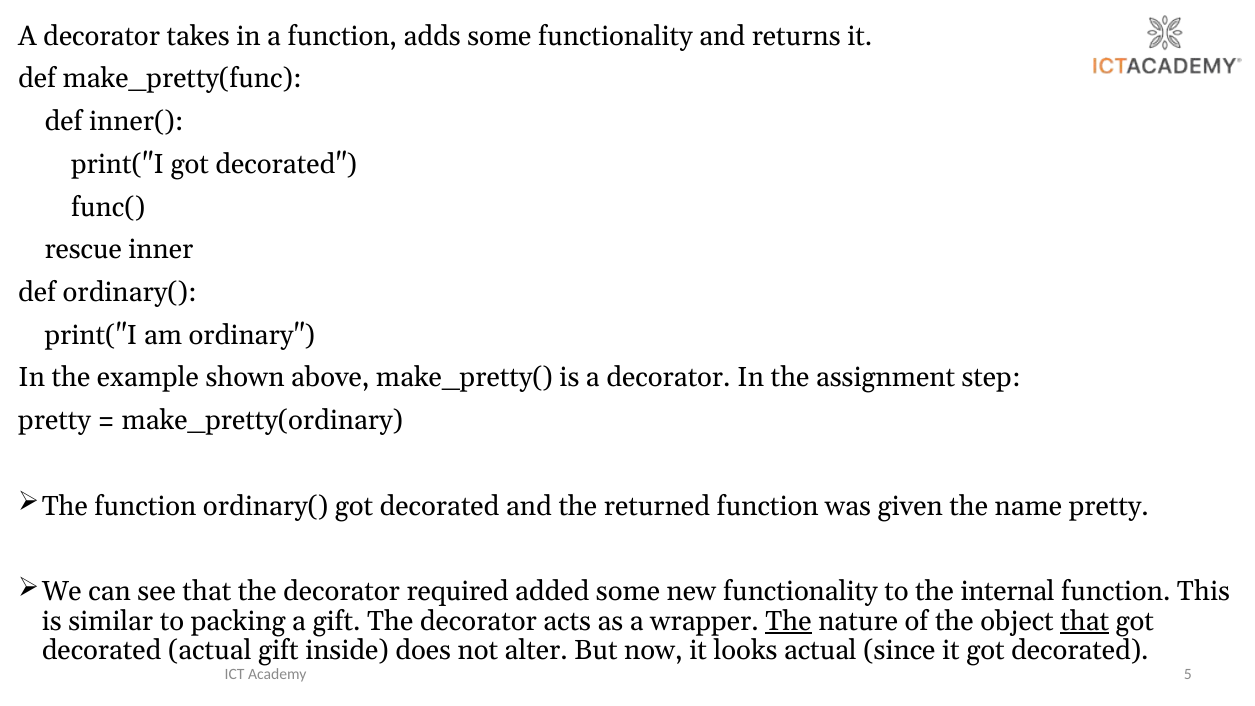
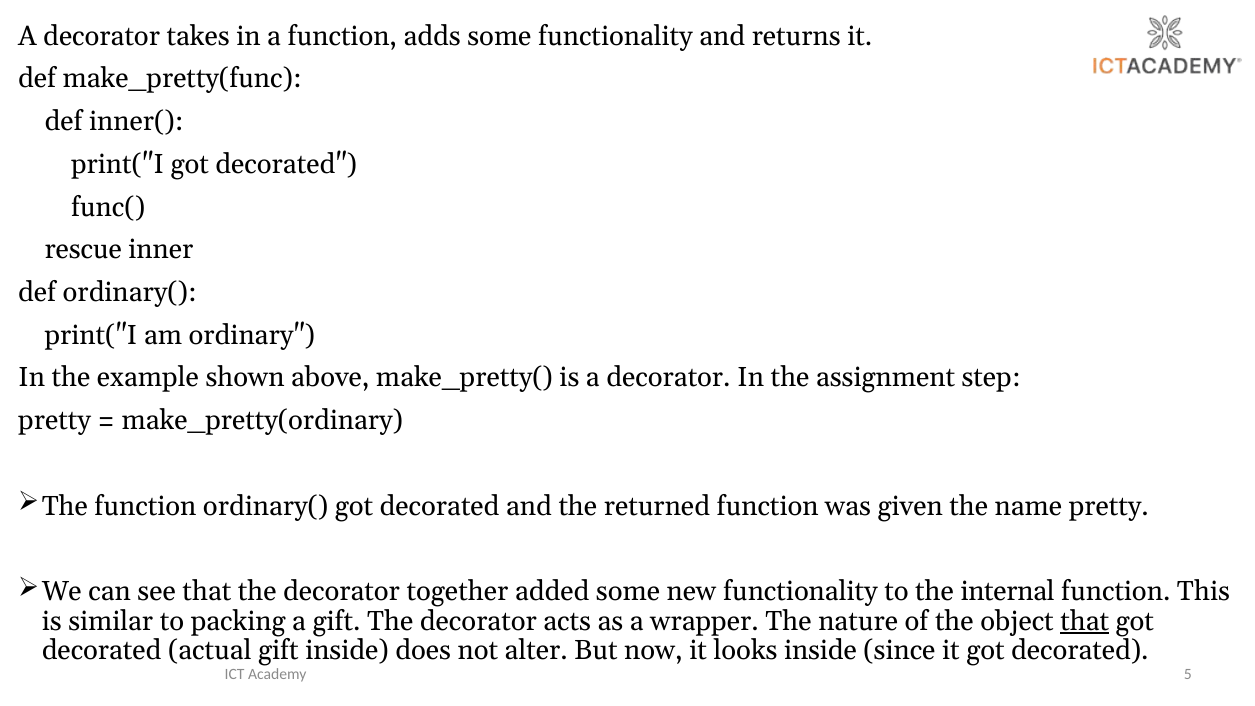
required: required -> together (457, 591)
The underline: present -> none (789, 621)
looks actual: actual -> inside (820, 651)
